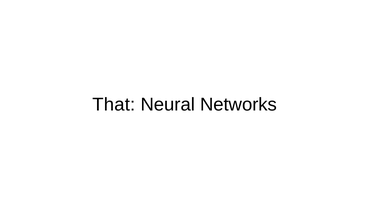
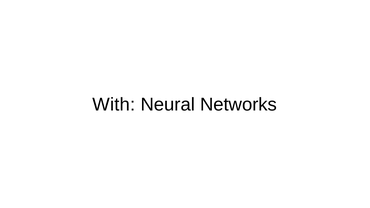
That: That -> With (114, 105)
